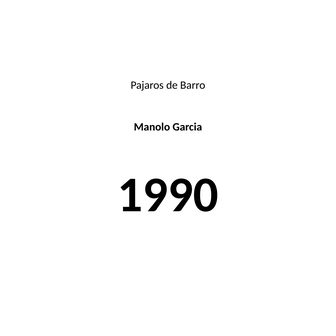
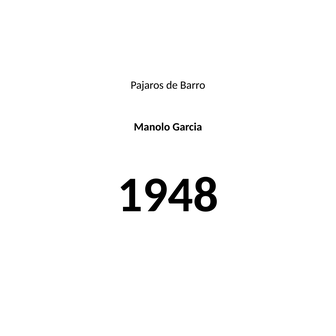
1990: 1990 -> 1948 (168, 195)
